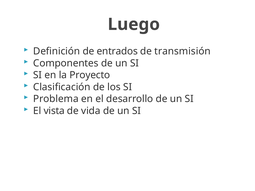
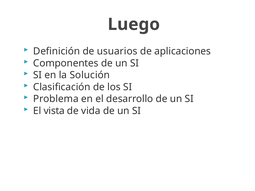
entrados: entrados -> usuarios (117, 51)
transmisión: transmisión -> aplicaciones (183, 51)
Proyecto: Proyecto -> Solución (90, 75)
